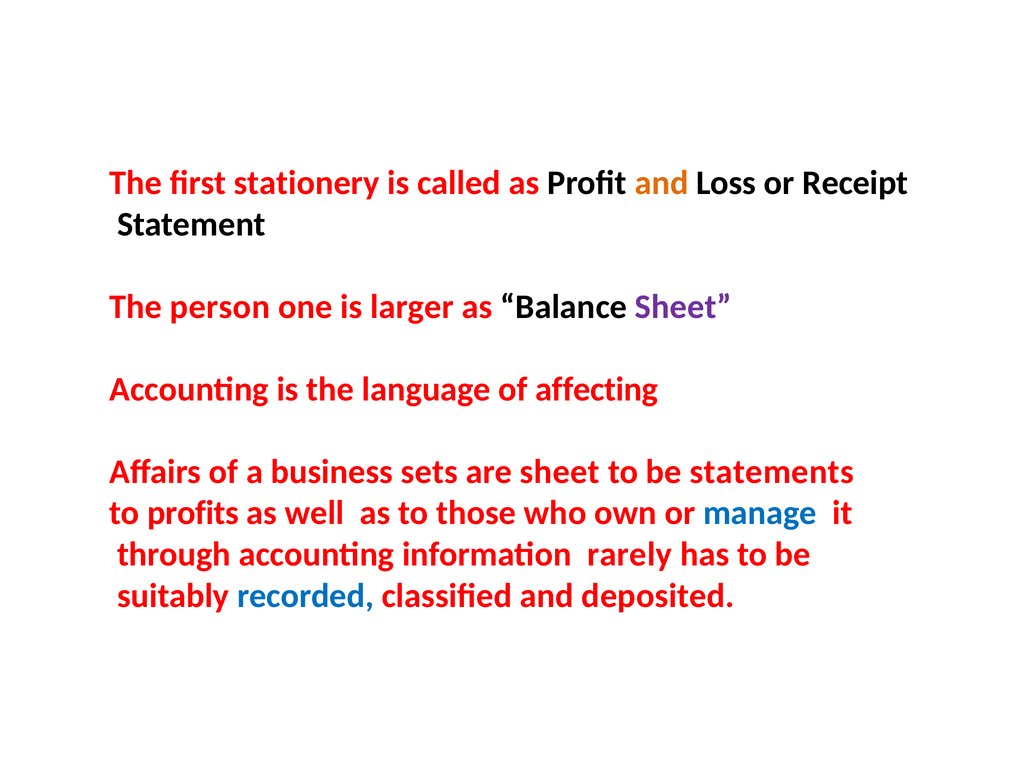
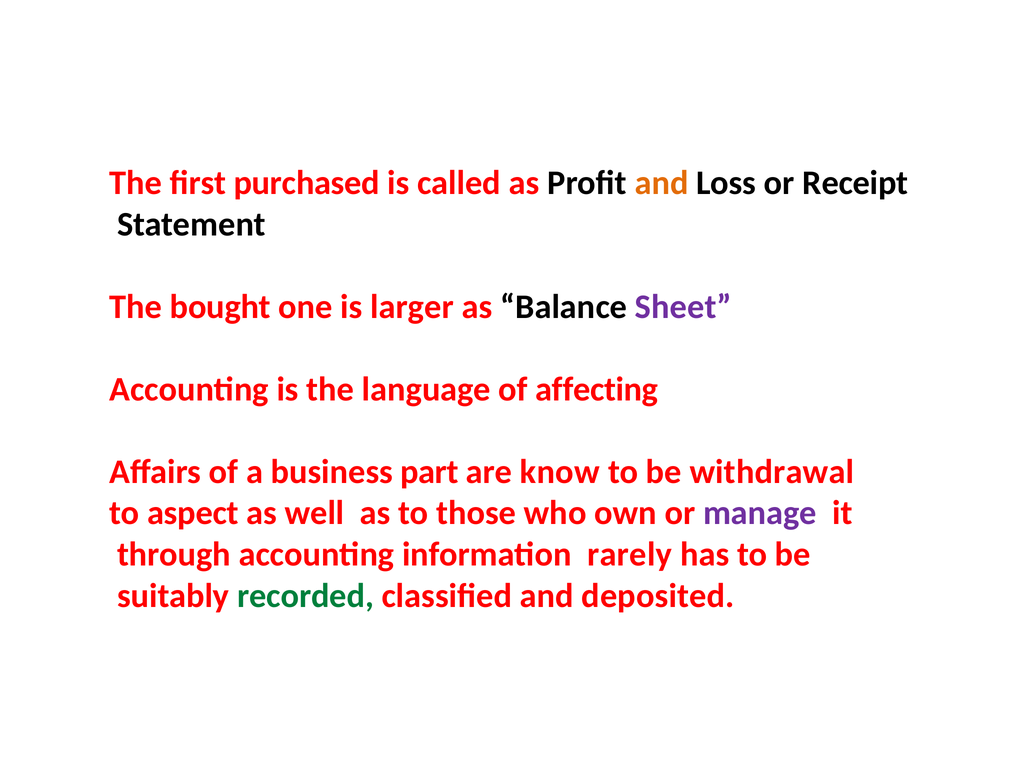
stationery: stationery -> purchased (307, 183)
person: person -> bought (220, 307)
sets: sets -> part (430, 472)
are sheet: sheet -> know (560, 472)
statements: statements -> withdrawal (772, 472)
profits: profits -> aspect (193, 513)
manage colour: blue -> purple (760, 513)
recorded colour: blue -> green (305, 596)
